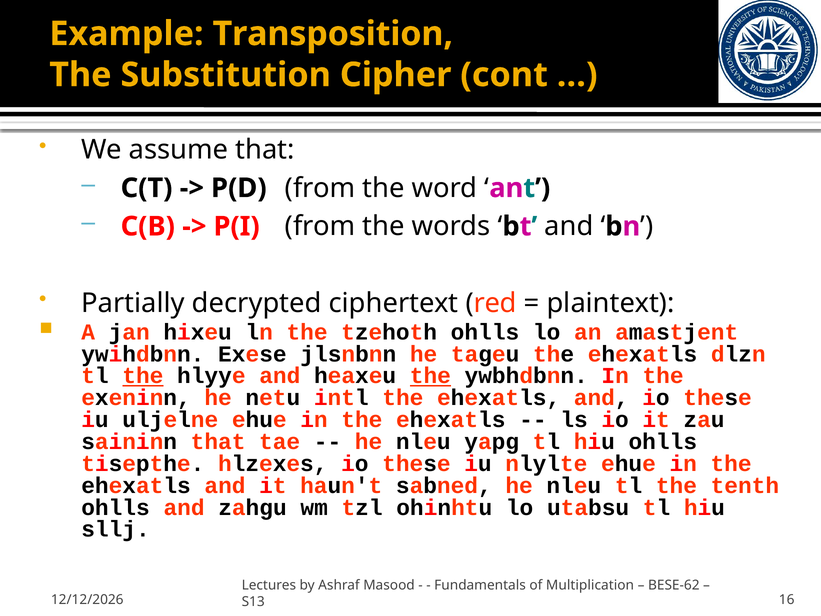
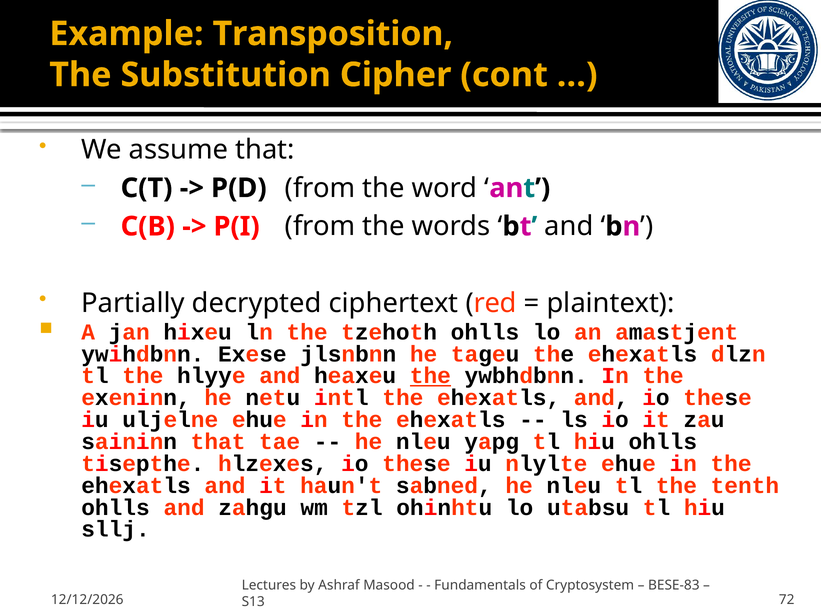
the underline: present -> none (143, 376)
Multiplication: Multiplication -> Cryptosystem (590, 585)
BESE-62: BESE-62 -> BESE-83 (674, 585)
16: 16 -> 72 (787, 599)
